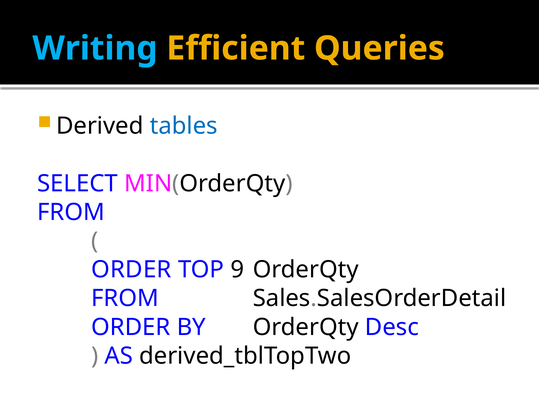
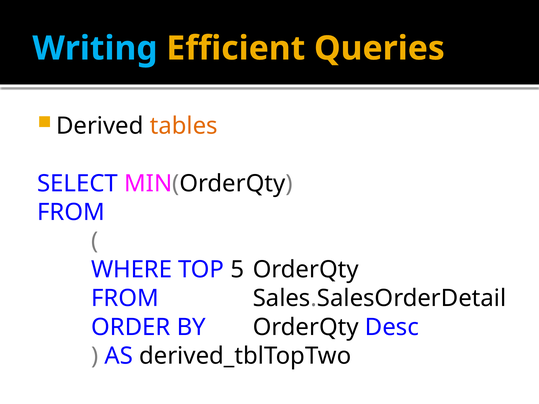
tables colour: blue -> orange (184, 126)
ORDER: ORDER -> WHERE (132, 270)
9: 9 -> 5 (237, 270)
